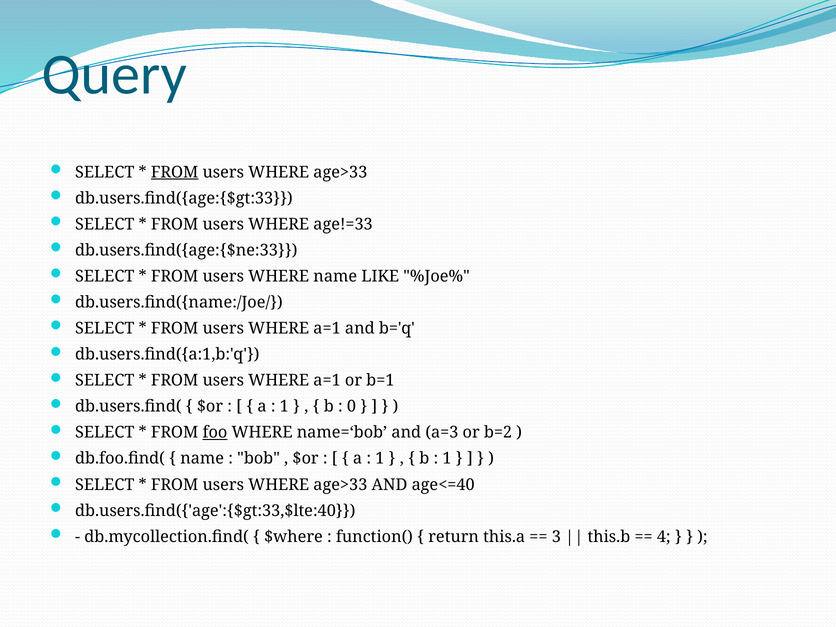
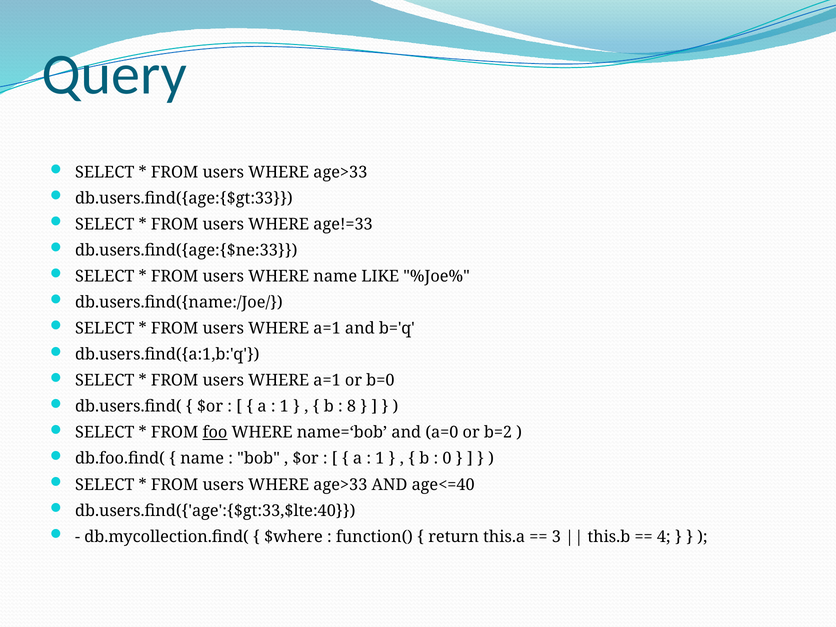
FROM underline: present -> none (175, 172)
b=1: b=1 -> b=0 (380, 381)
0: 0 -> 8 (351, 407)
a=3: a=3 -> a=0 (442, 433)
1: 1 -> 0 (447, 459)
